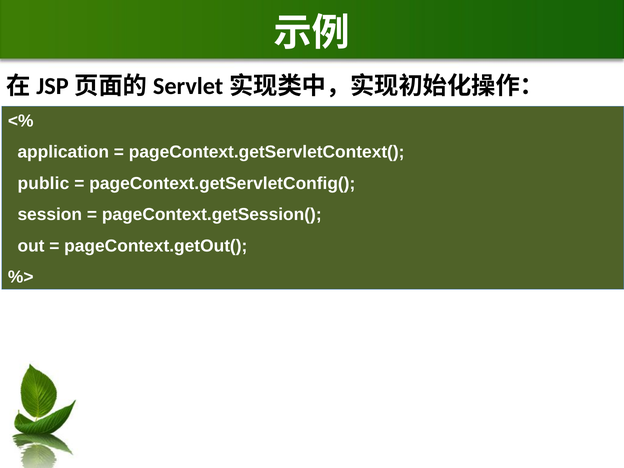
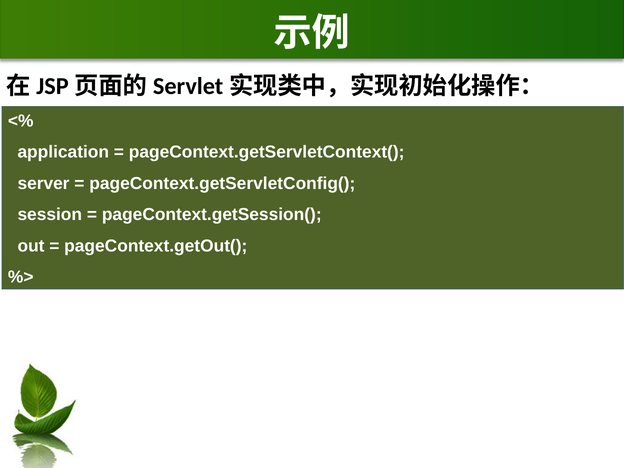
public: public -> server (44, 183)
